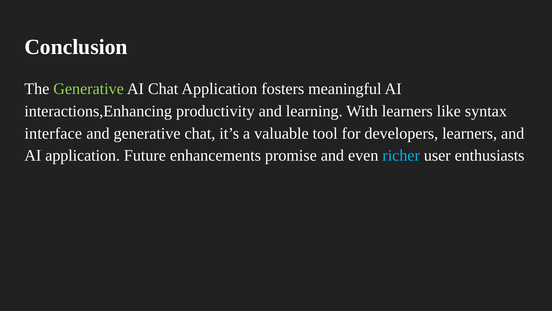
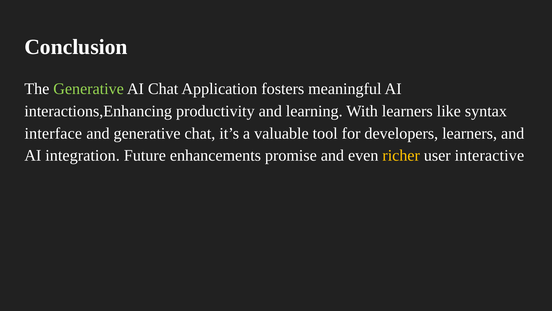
AI application: application -> integration (83, 155)
richer colour: light blue -> yellow (401, 155)
enthusiasts: enthusiasts -> interactive (489, 155)
